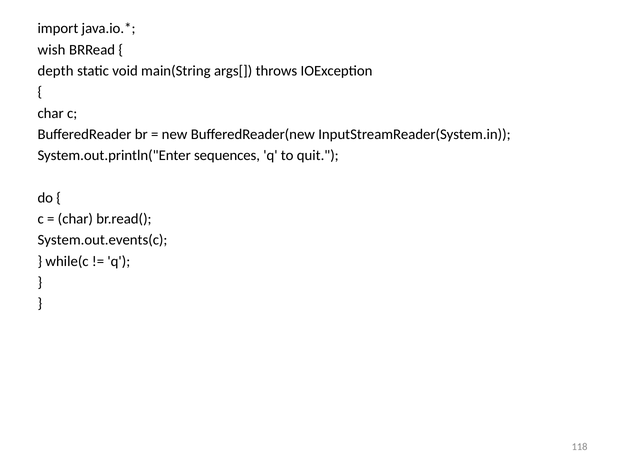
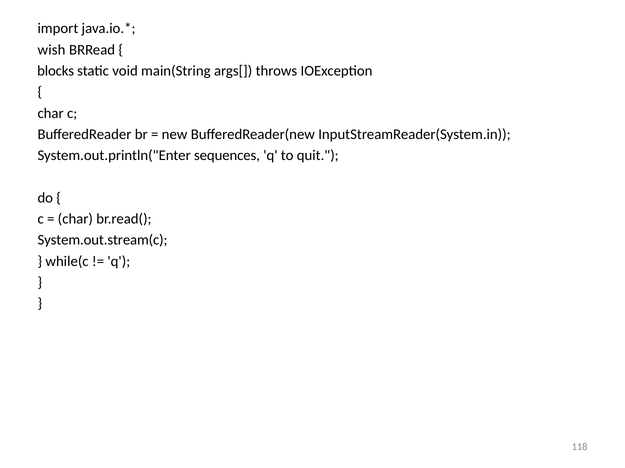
depth: depth -> blocks (56, 71)
System.out.events(c: System.out.events(c -> System.out.stream(c (102, 241)
